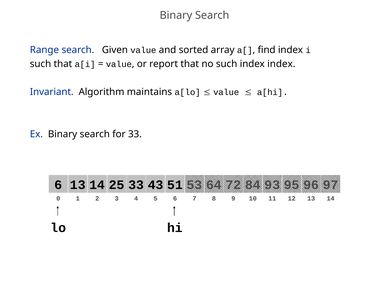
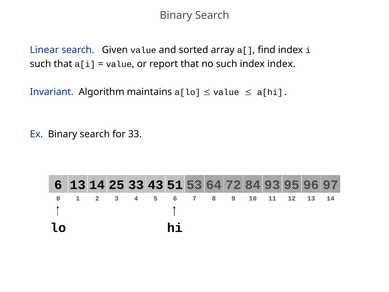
Range: Range -> Linear (44, 50)
